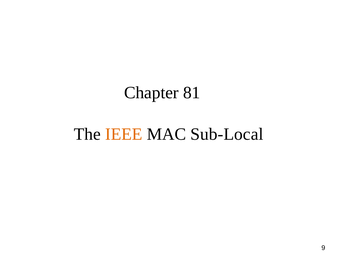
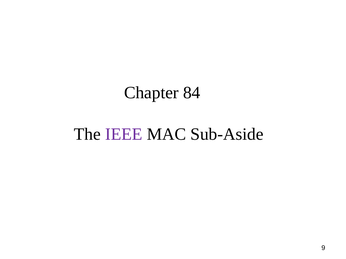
81: 81 -> 84 (192, 93)
IEEE colour: orange -> purple (124, 134)
Sub-Local: Sub-Local -> Sub-Aside (227, 134)
